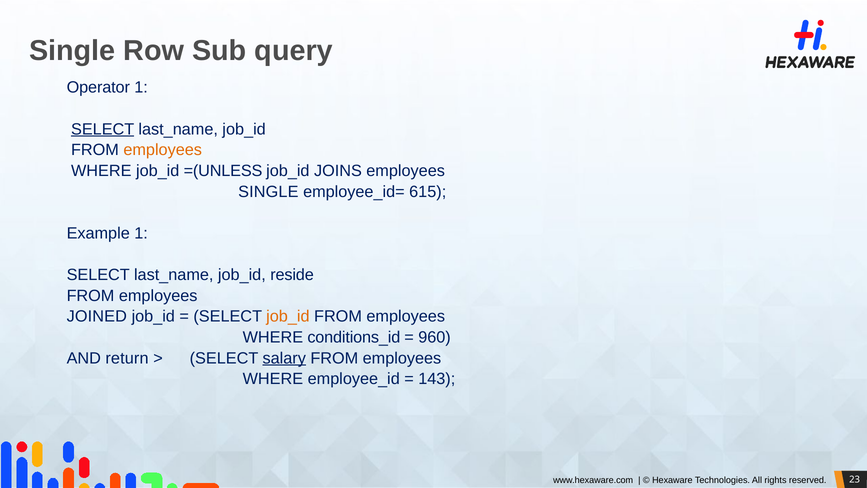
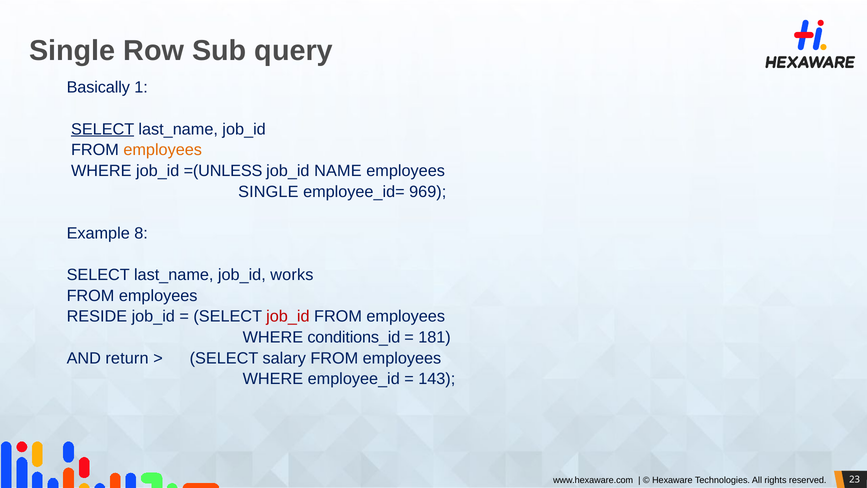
Operator: Operator -> Basically (98, 88)
JOINS: JOINS -> NAME (338, 171)
615: 615 -> 969 (428, 192)
Example 1: 1 -> 8 (141, 233)
reside: reside -> works (292, 275)
JOINED: JOINED -> RESIDE (97, 316)
job_id colour: orange -> red (288, 316)
960: 960 -> 181 (435, 337)
salary underline: present -> none (284, 358)
